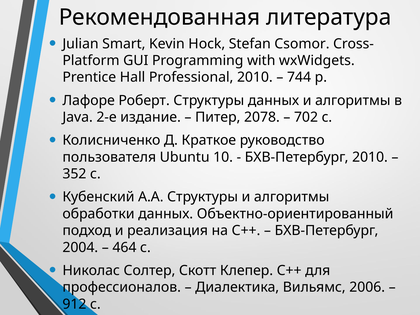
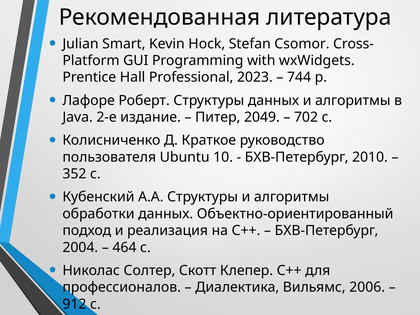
Professional 2010: 2010 -> 2023 (255, 77)
2078: 2078 -> 2049 (262, 117)
